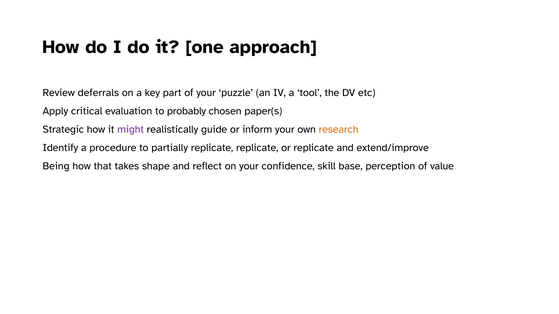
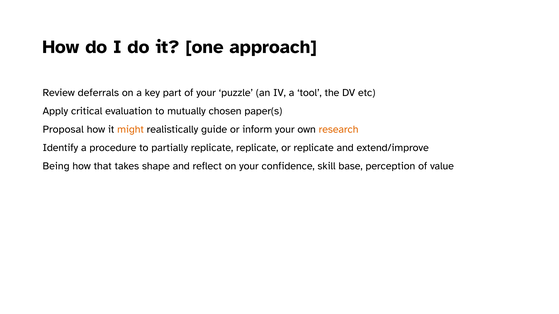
probably: probably -> mutually (186, 111)
Strategic: Strategic -> Proposal (63, 130)
might colour: purple -> orange (131, 130)
